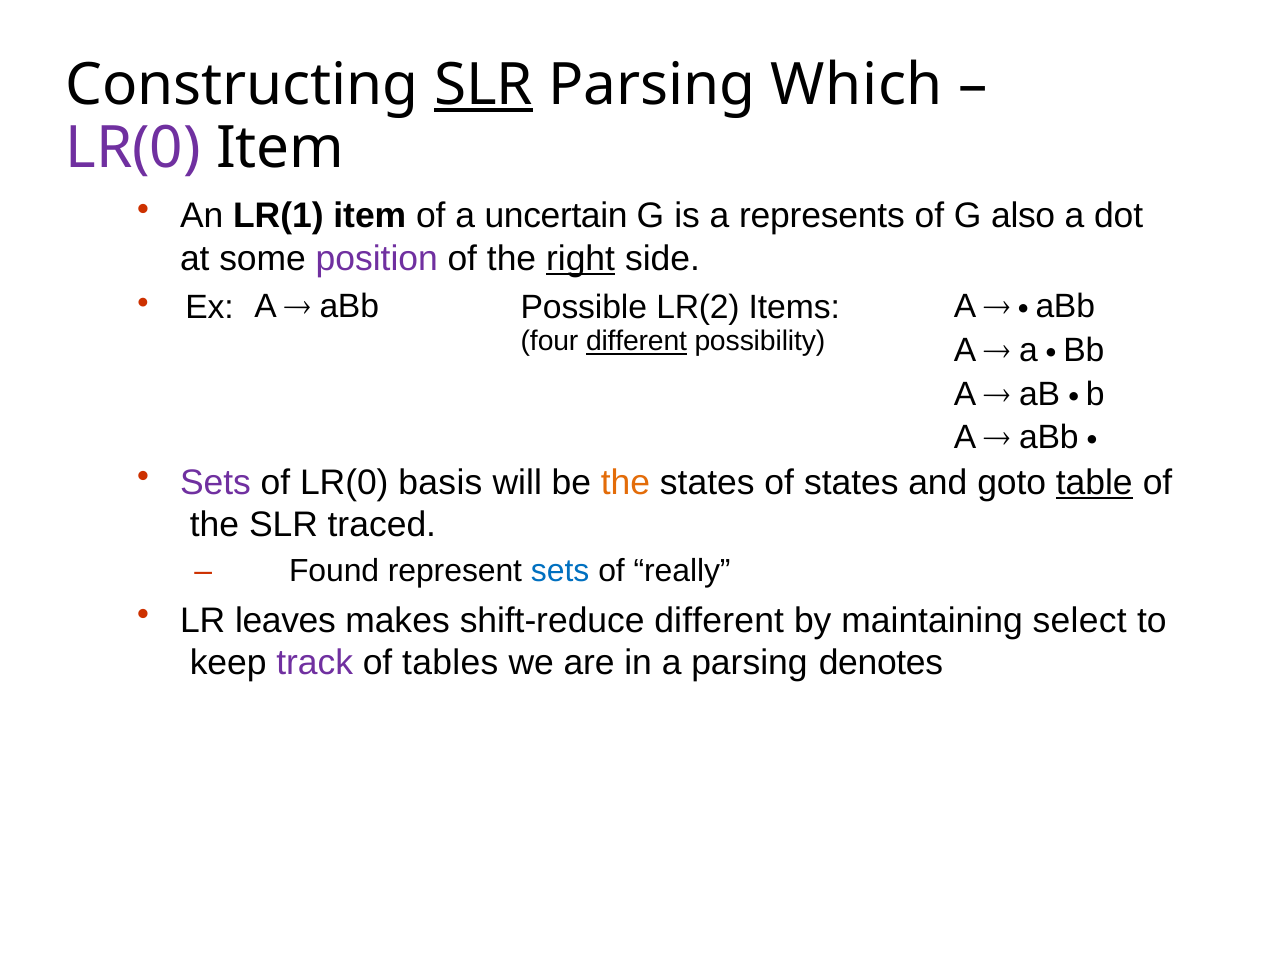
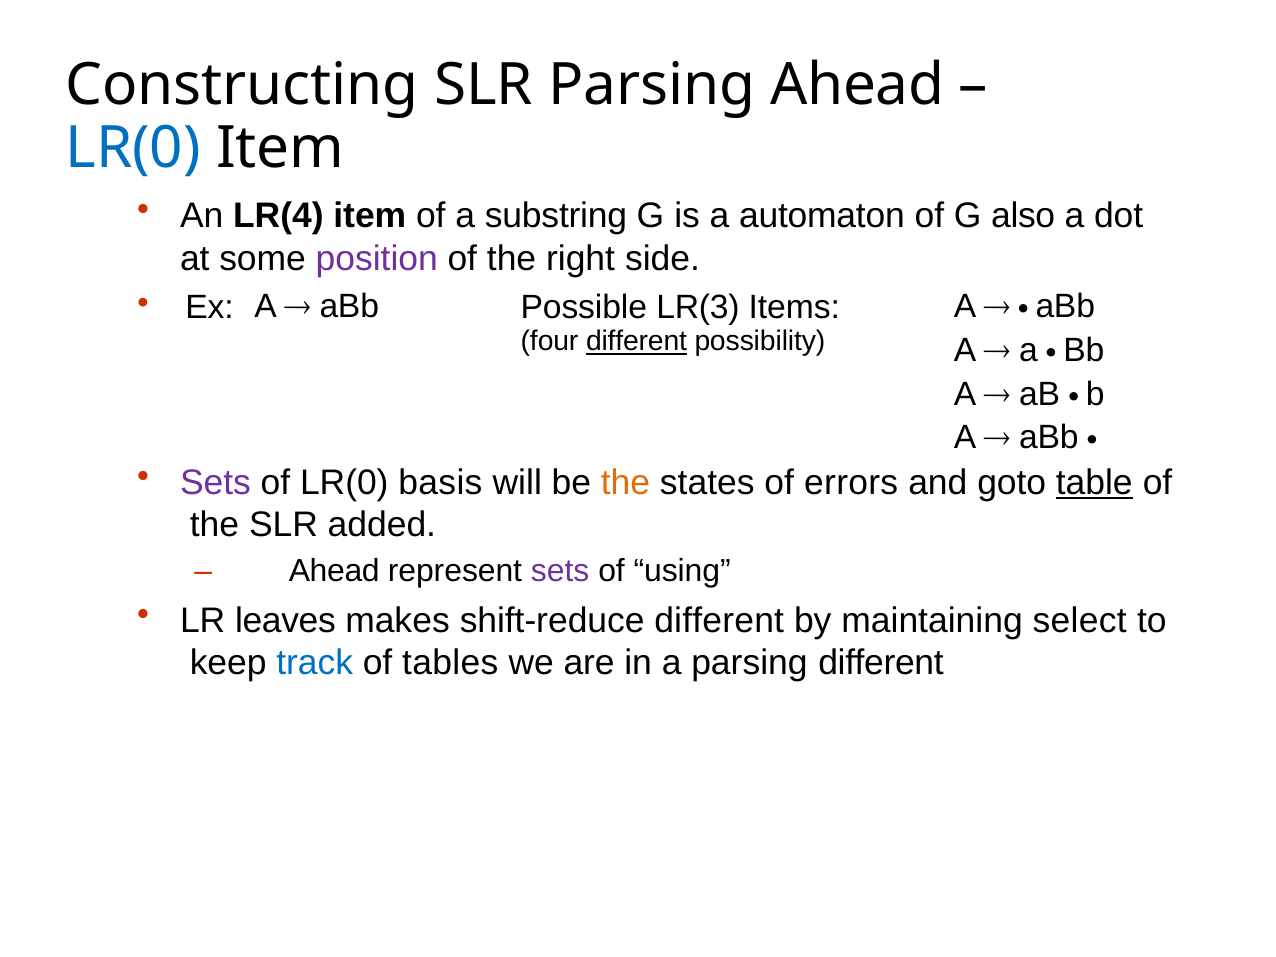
SLR underline: present -> none (484, 85)
Parsing Which: Which -> Ahead (857, 85)
LR(0 colour: purple -> blue (133, 148)
LR(1: LR(1 -> LR(4 (278, 216)
uncertain: uncertain -> substring (556, 216)
represents: represents -> automaton (822, 216)
right underline: present -> none (581, 259)
LR(2: LR(2 -> LR(3 (698, 307)
of states: states -> errors (851, 483)
traced: traced -> added (382, 525)
Found: Found -> Ahead (334, 571)
sets colour: blue -> purple (560, 571)
really: really -> using (682, 571)
track colour: purple -> blue (315, 663)
parsing denotes: denotes -> different (881, 663)
